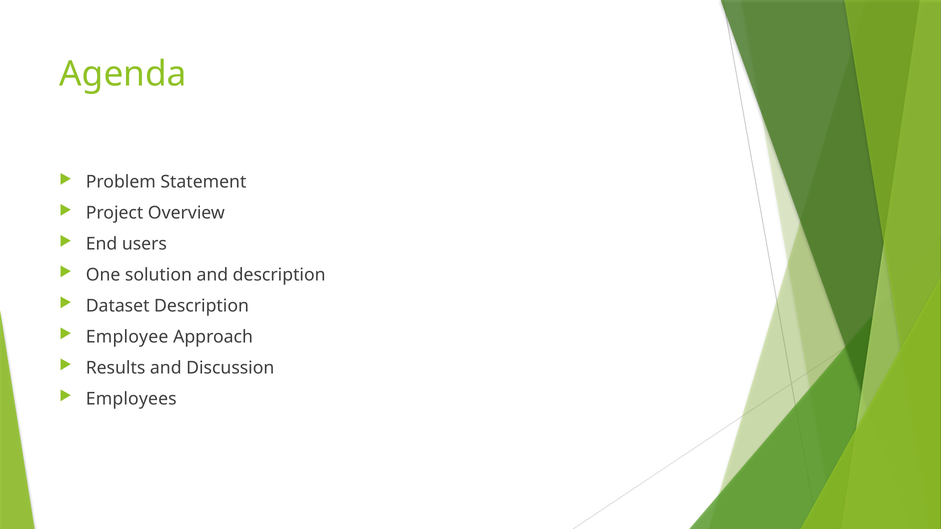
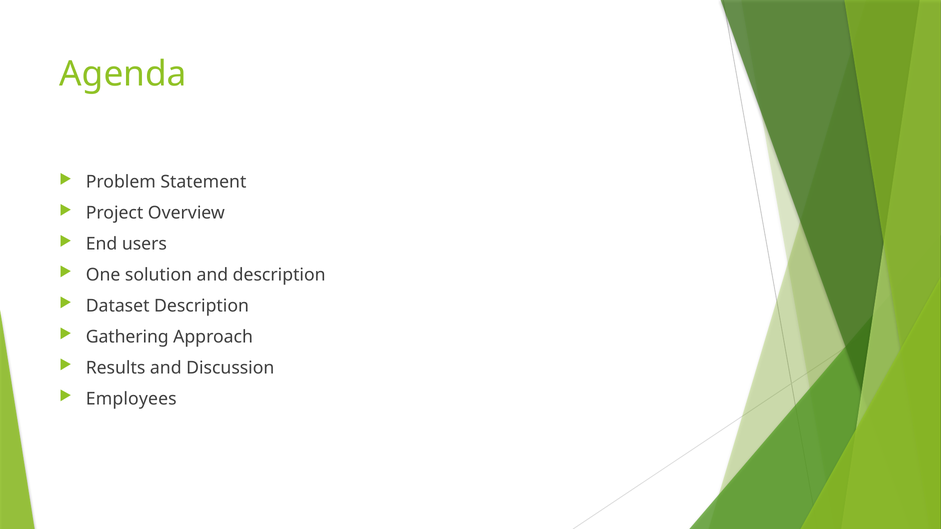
Employee: Employee -> Gathering (127, 337)
